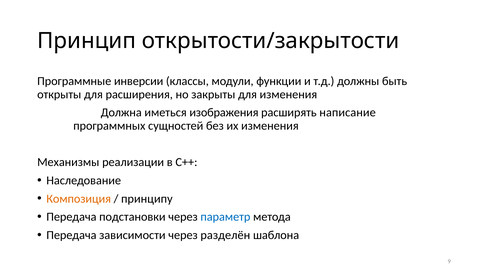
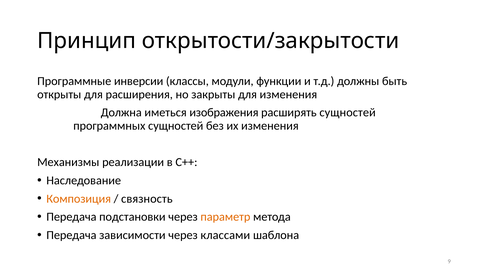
расширять написание: написание -> сущностей (348, 113)
принципу: принципу -> связность (147, 199)
параметр colour: blue -> orange (225, 217)
разделён: разделён -> классами (225, 236)
